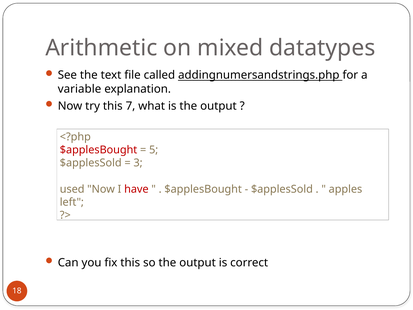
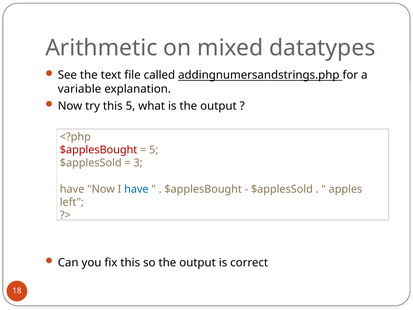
this 7: 7 -> 5 (130, 106)
used: used -> have (72, 189)
have colour: red -> blue (136, 189)
